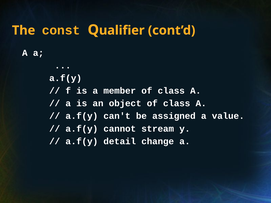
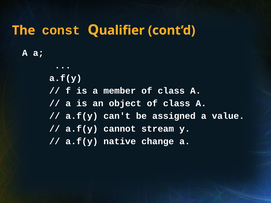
detail: detail -> native (120, 141)
